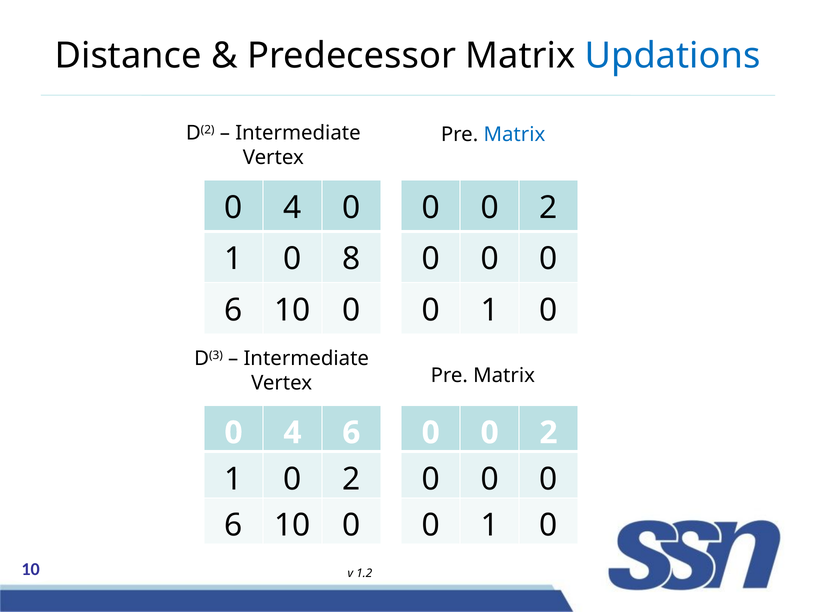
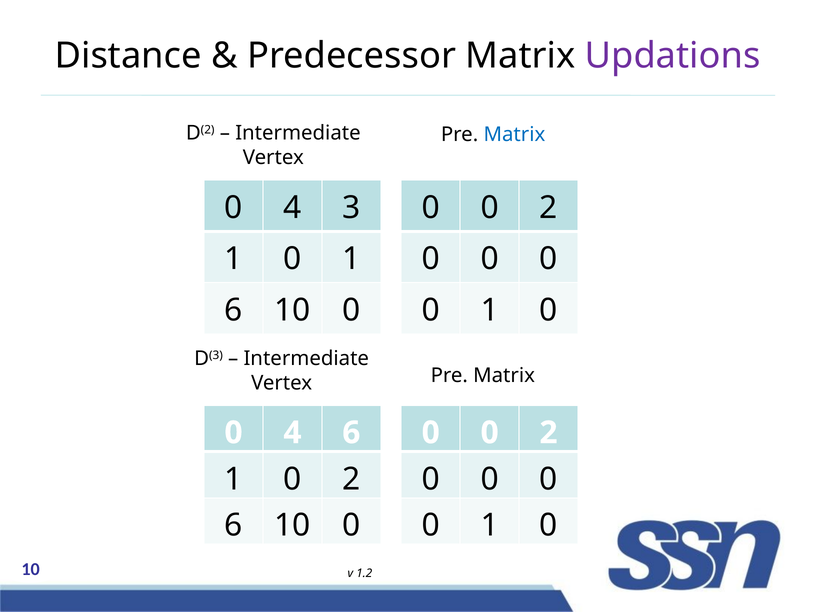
Updations colour: blue -> purple (673, 56)
4 0: 0 -> 3 (351, 208)
1 0 8: 8 -> 1 (351, 259)
